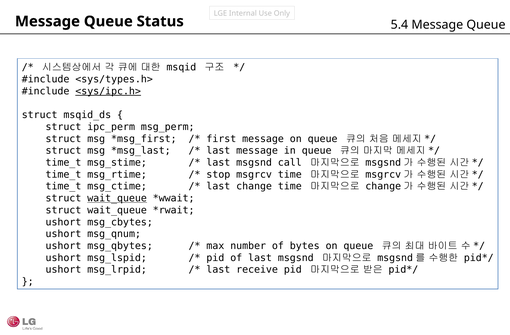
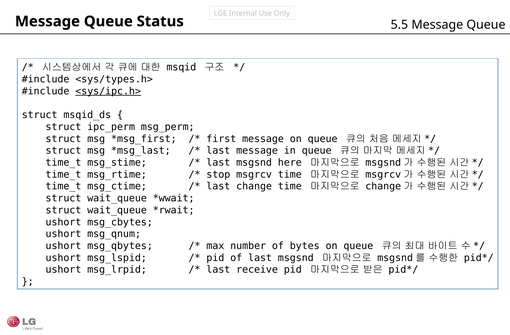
5.4: 5.4 -> 5.5 (399, 25)
call: call -> here (290, 163)
wait_queue underline: present -> none (117, 198)
